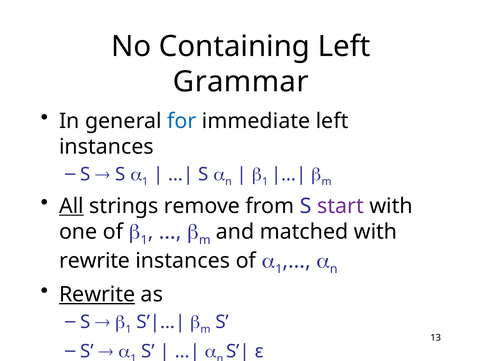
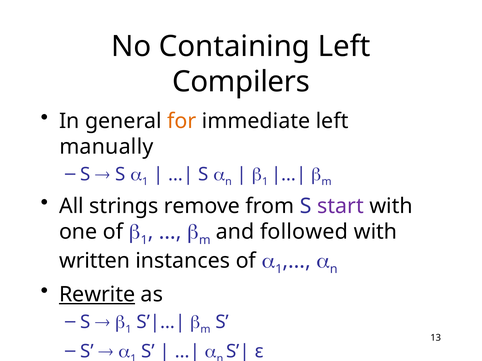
Grammar: Grammar -> Compilers (241, 82)
for colour: blue -> orange (182, 121)
instances: instances -> manually (106, 147)
All underline: present -> none (71, 206)
matched: matched -> followed (304, 232)
rewrite: rewrite -> written (95, 261)
